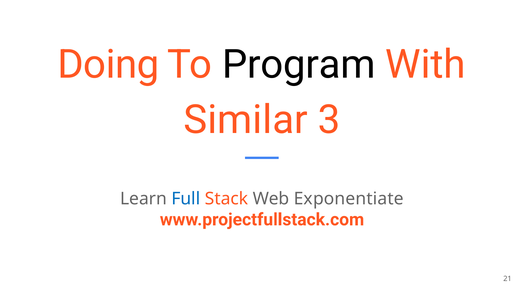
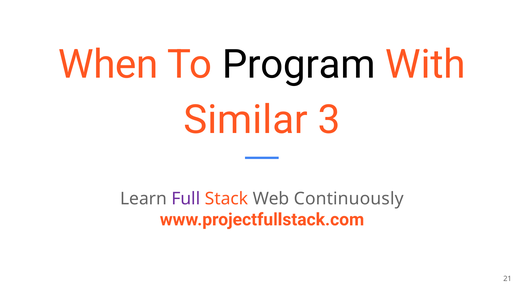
Doing: Doing -> When (108, 65)
Full colour: blue -> purple (186, 198)
Exponentiate: Exponentiate -> Continuously (349, 198)
